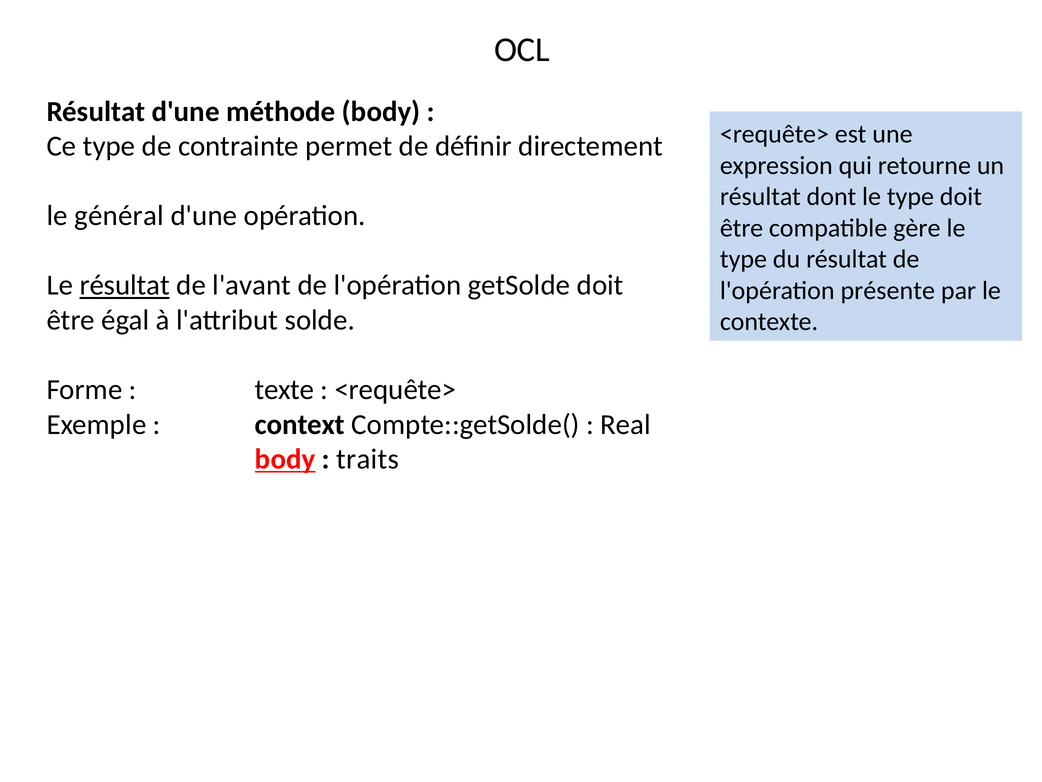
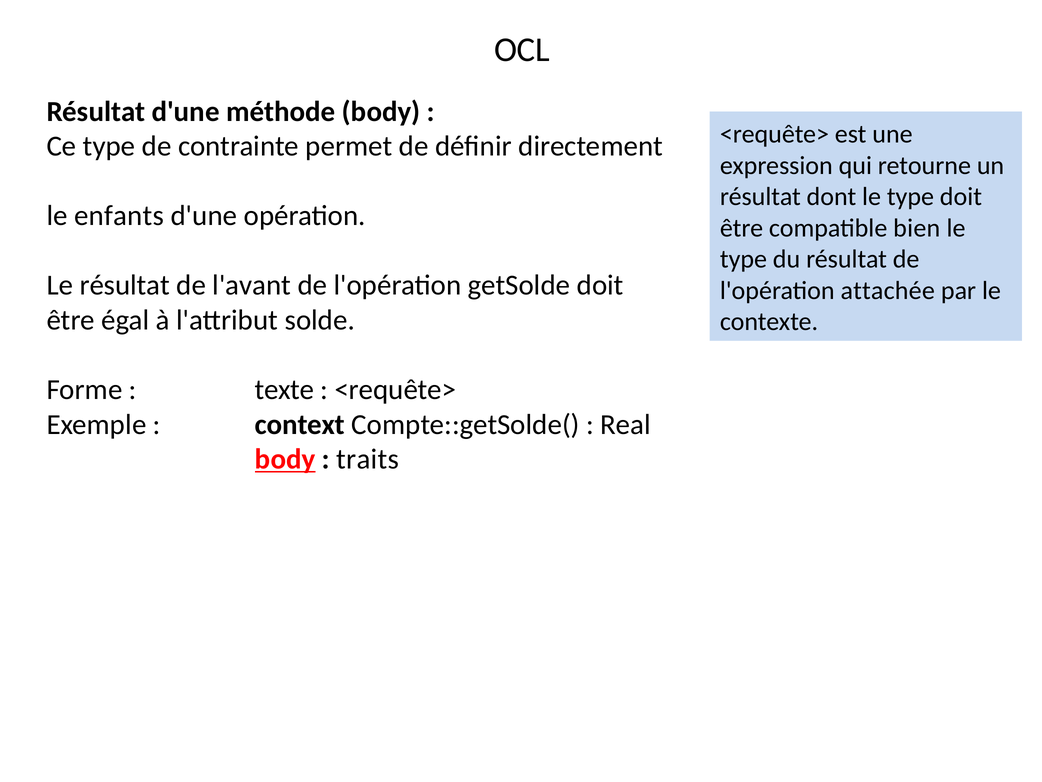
général: général -> enfants (119, 216)
gère: gère -> bien (917, 228)
résultat underline: present -> none (125, 285)
présente: présente -> attachée (888, 290)
